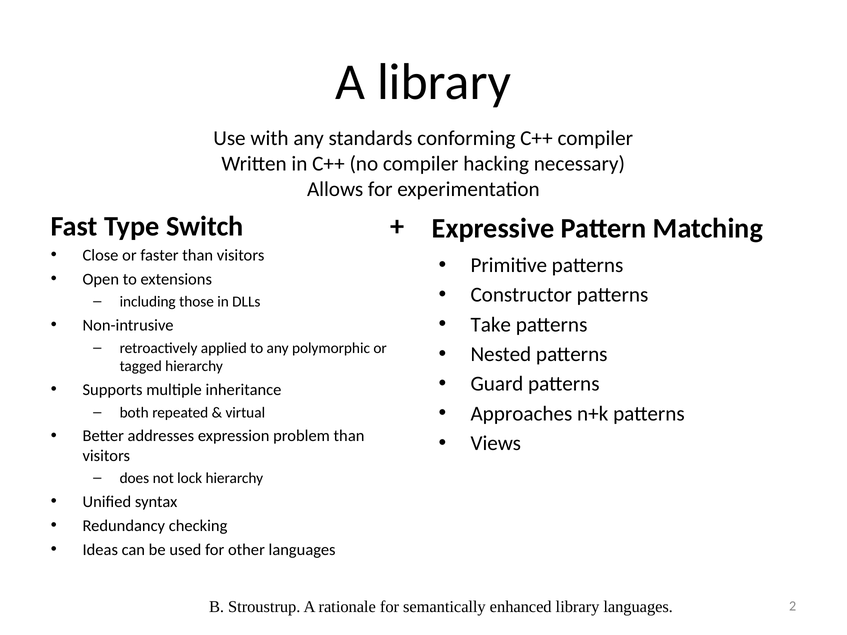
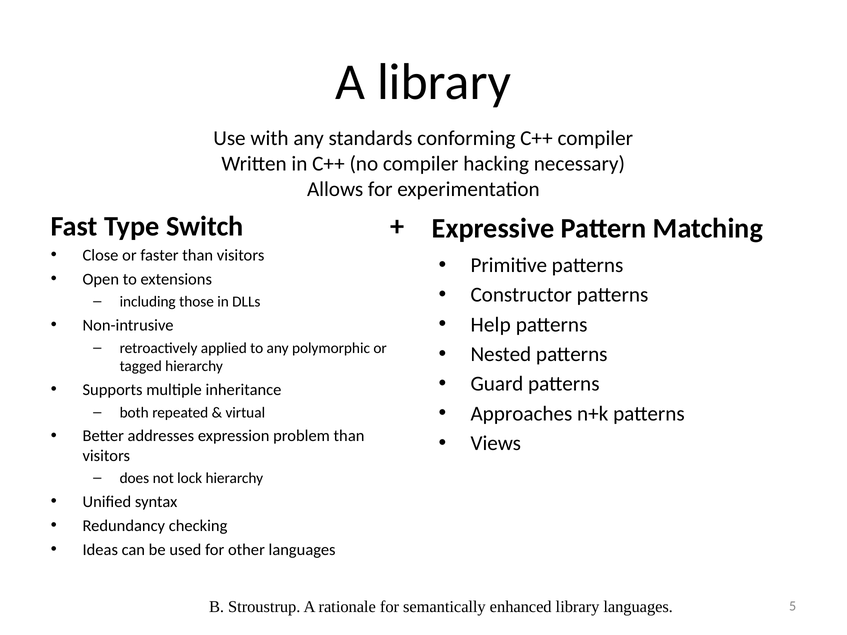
Take: Take -> Help (491, 325)
2: 2 -> 5 (793, 607)
